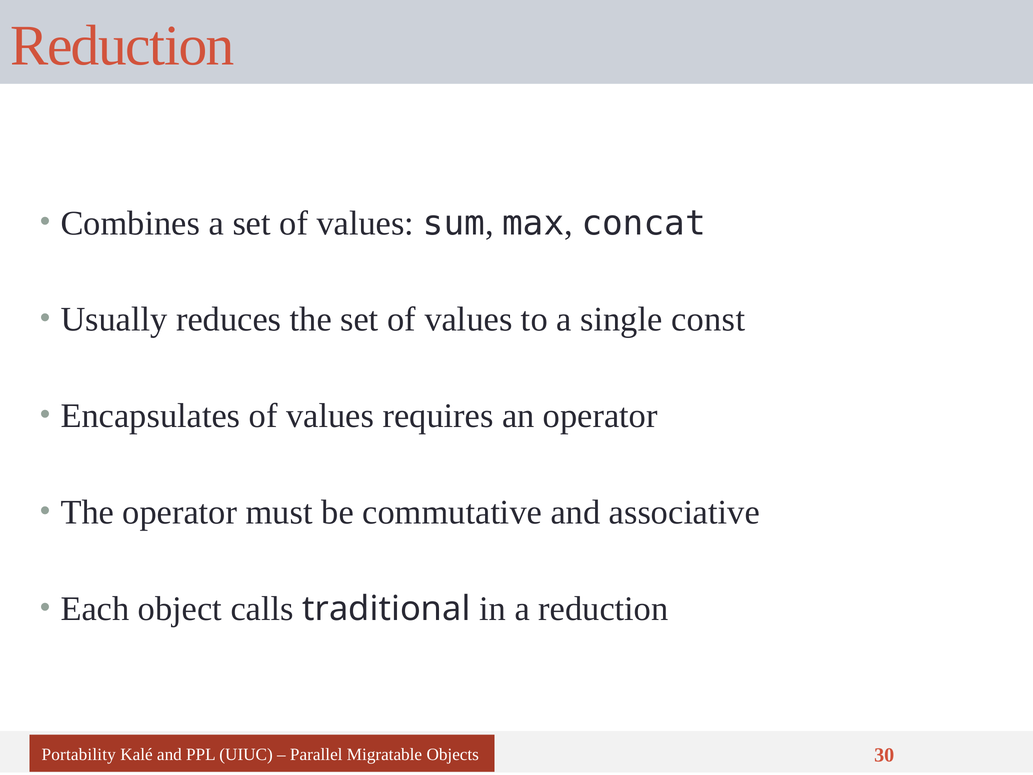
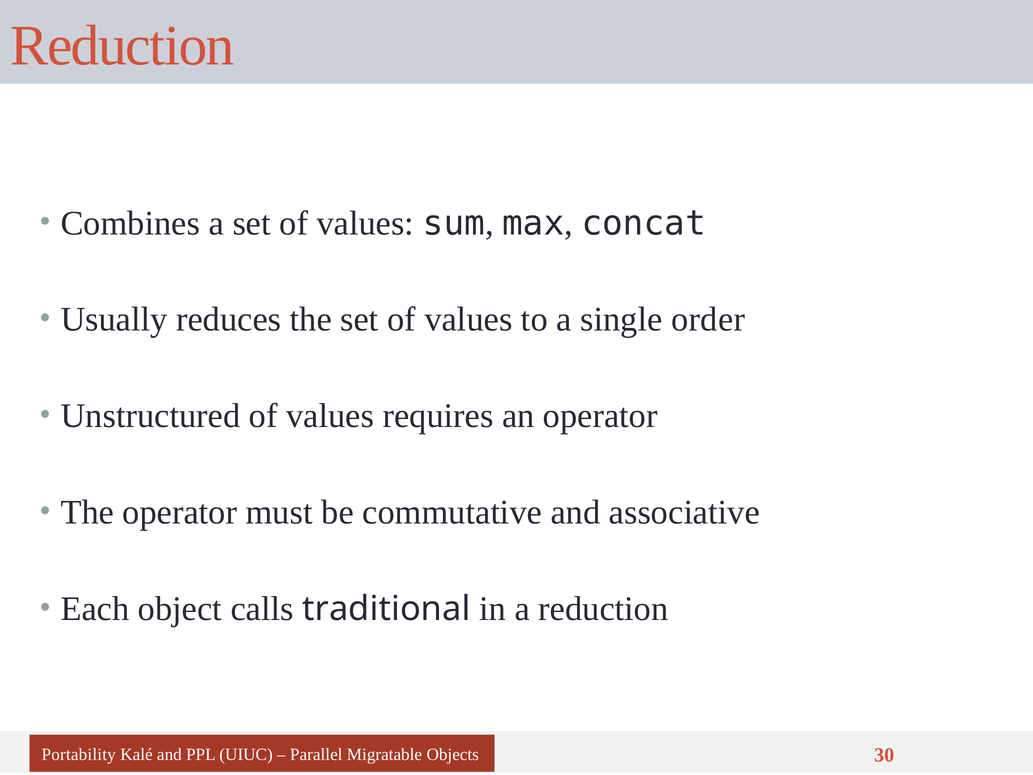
const: const -> order (708, 320)
Encapsulates: Encapsulates -> Unstructured (150, 416)
